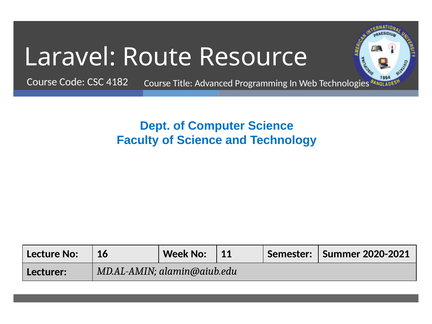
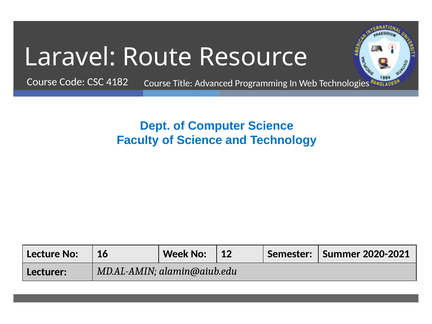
11: 11 -> 12 (226, 254)
